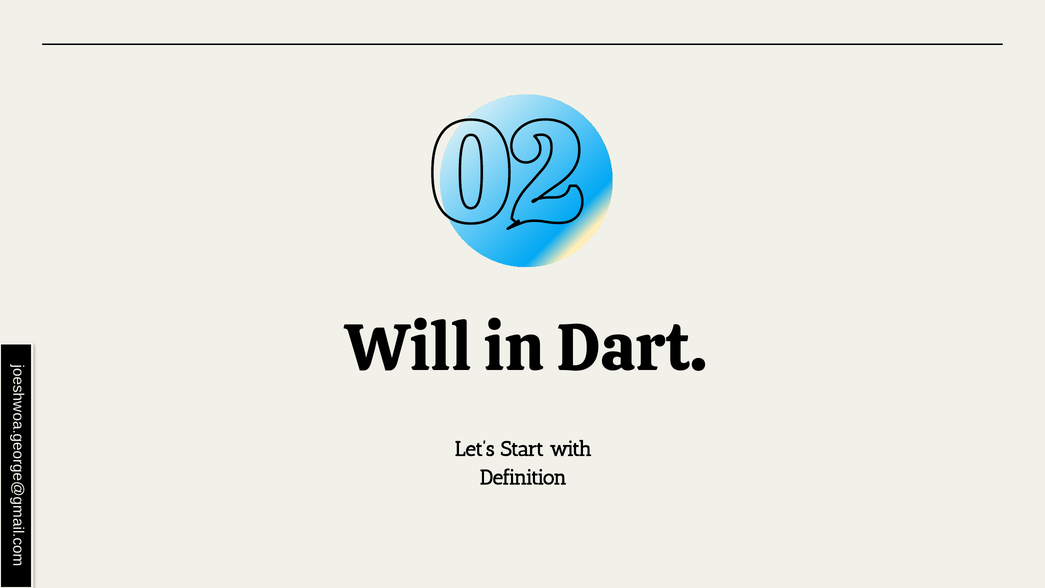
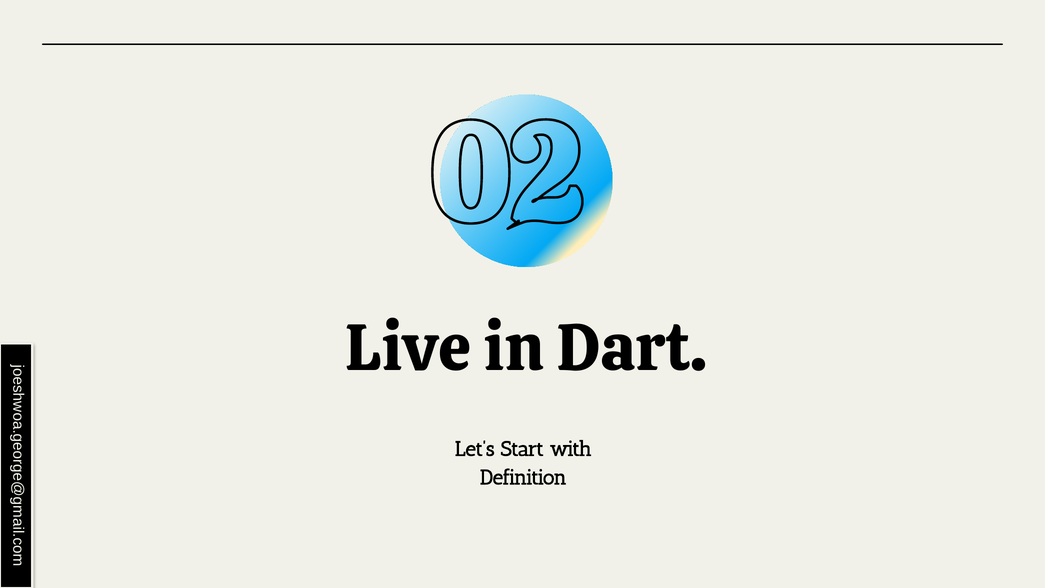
Will: Will -> Live (408, 348)
